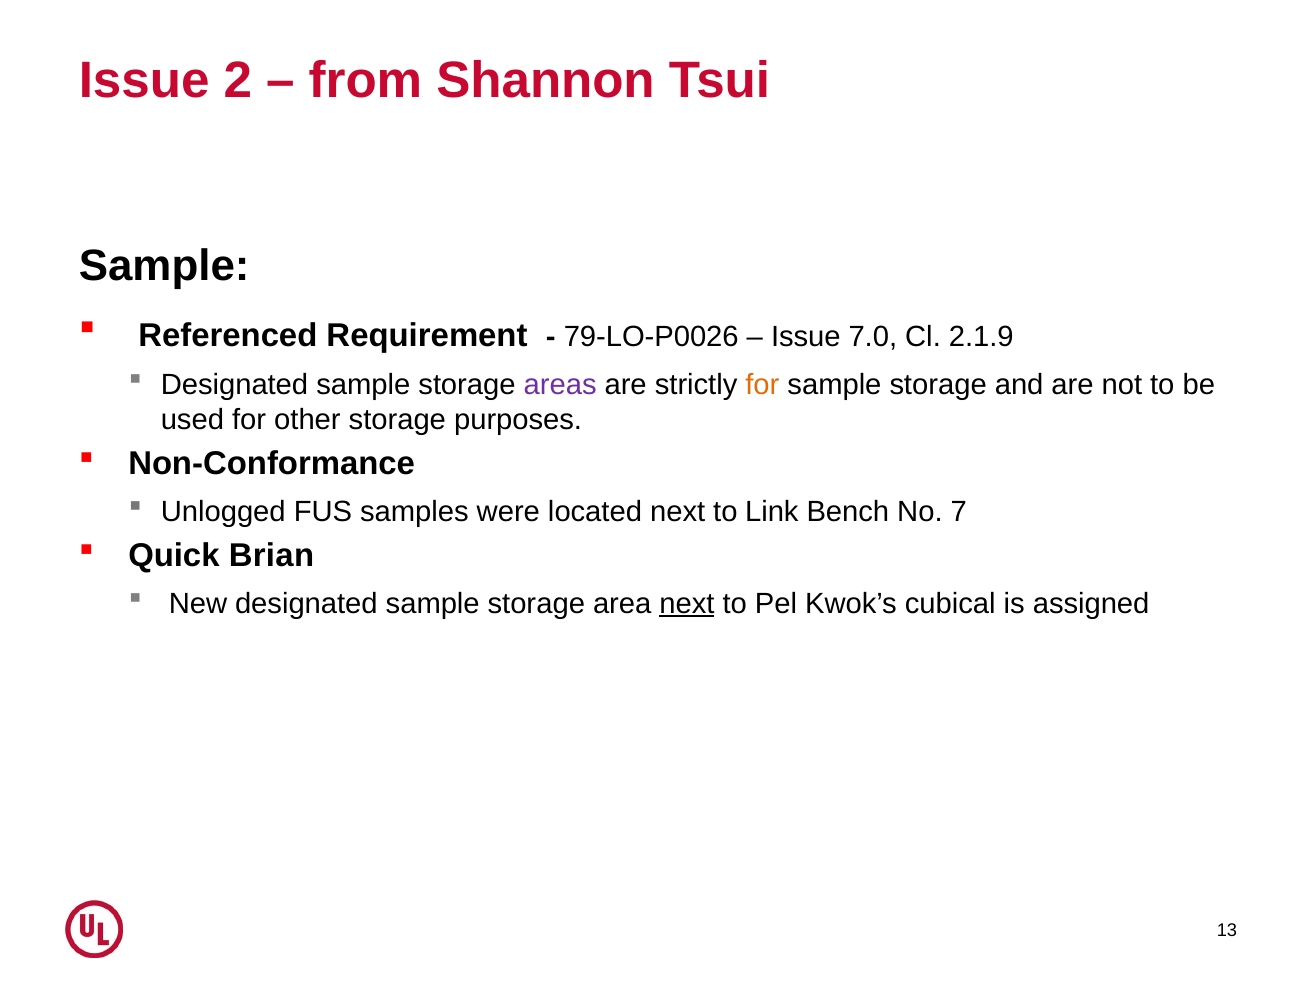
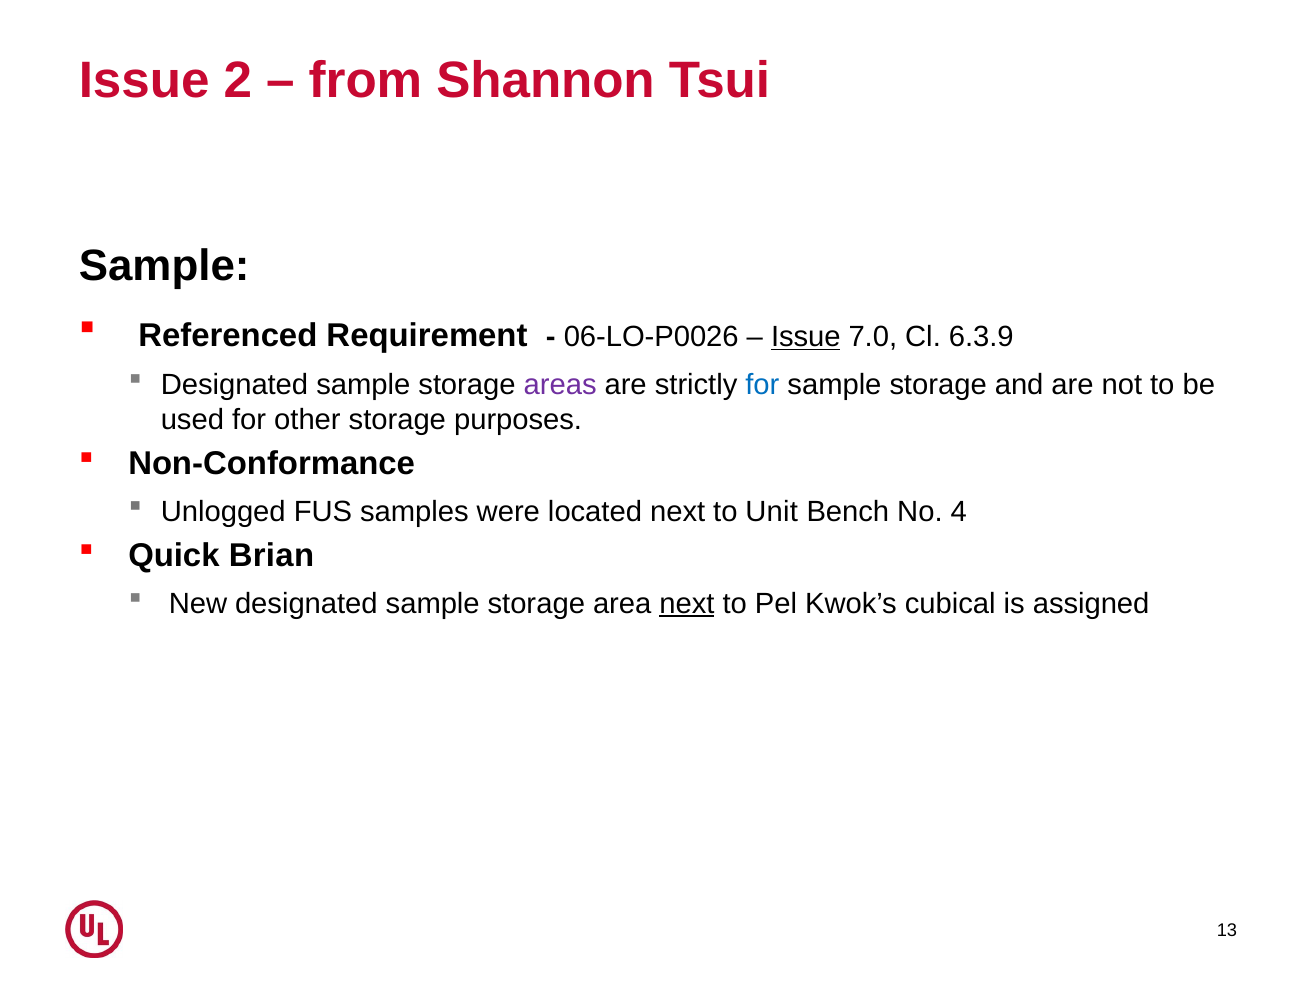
79-LO-P0026: 79-LO-P0026 -> 06-LO-P0026 (651, 337)
Issue underline: none -> present (806, 337)
2.1.9: 2.1.9 -> 6.3.9 (981, 337)
for colour: orange -> blue (762, 384)
Link: Link -> Unit (772, 512)
7: 7 -> 4 (959, 512)
